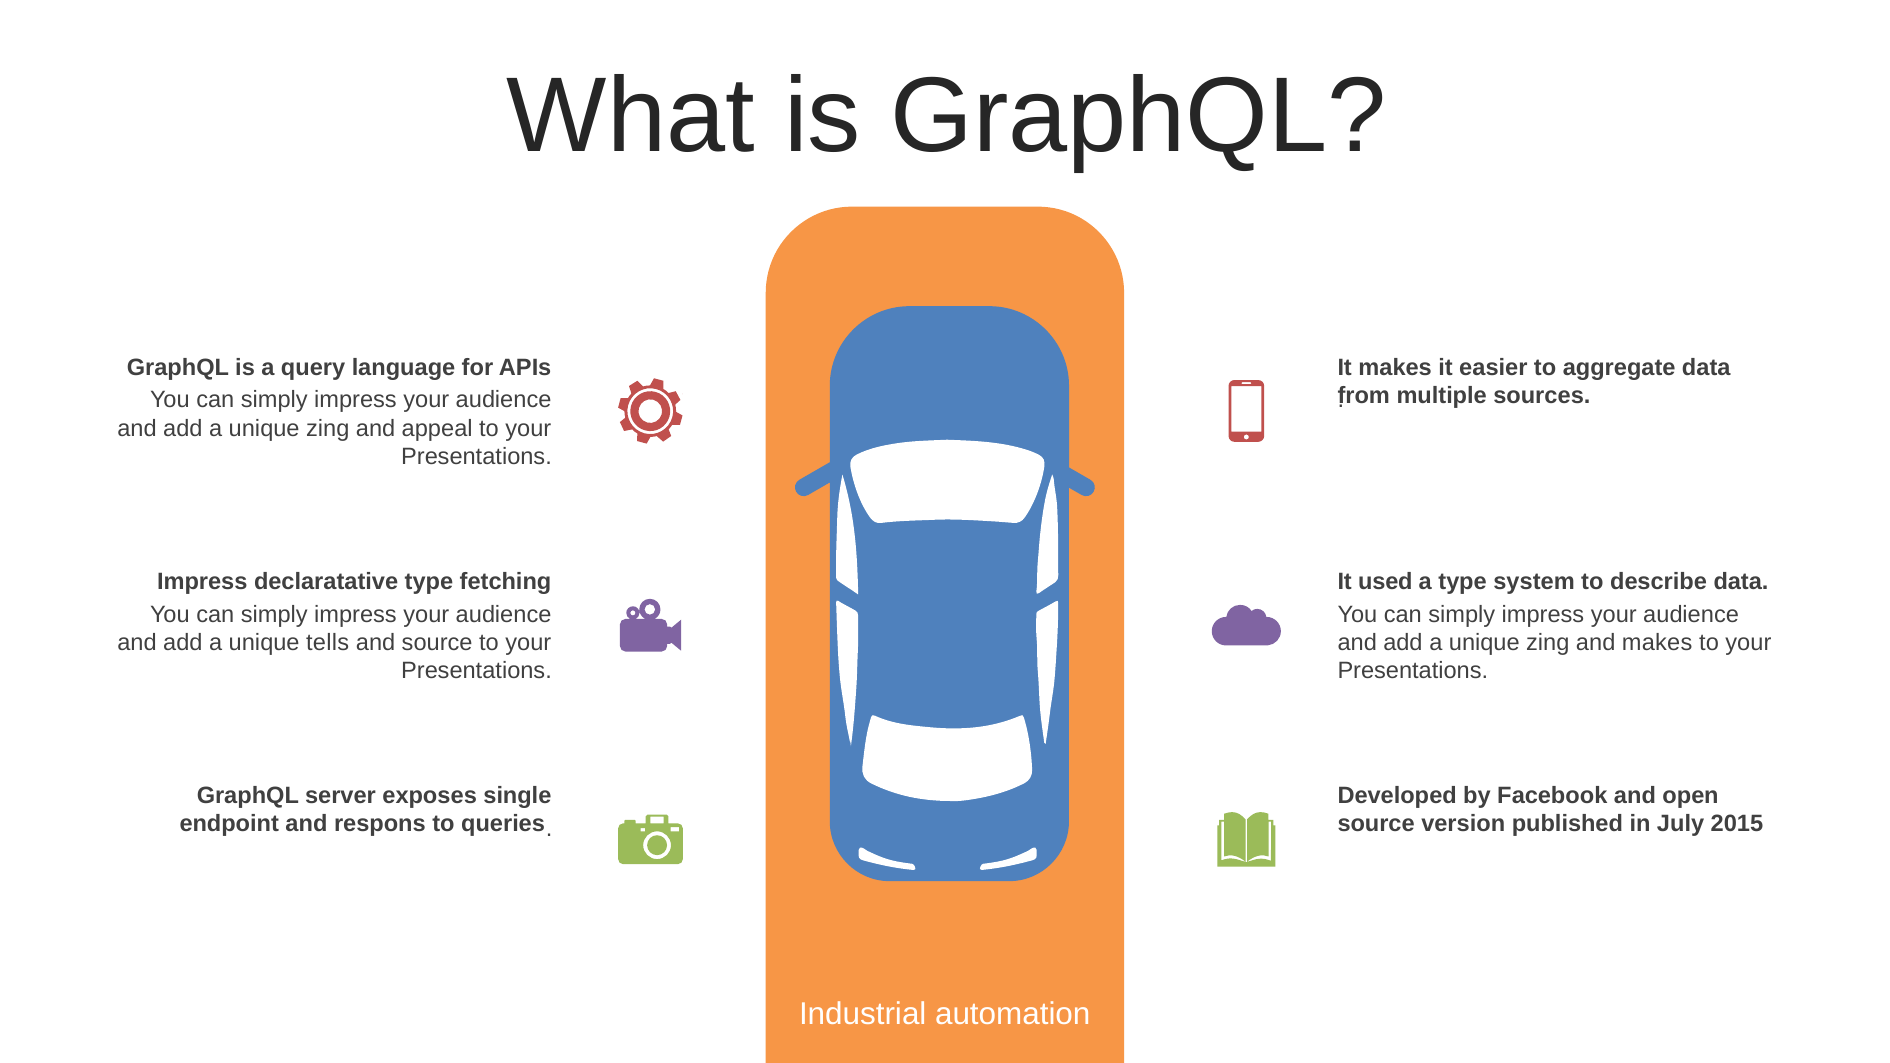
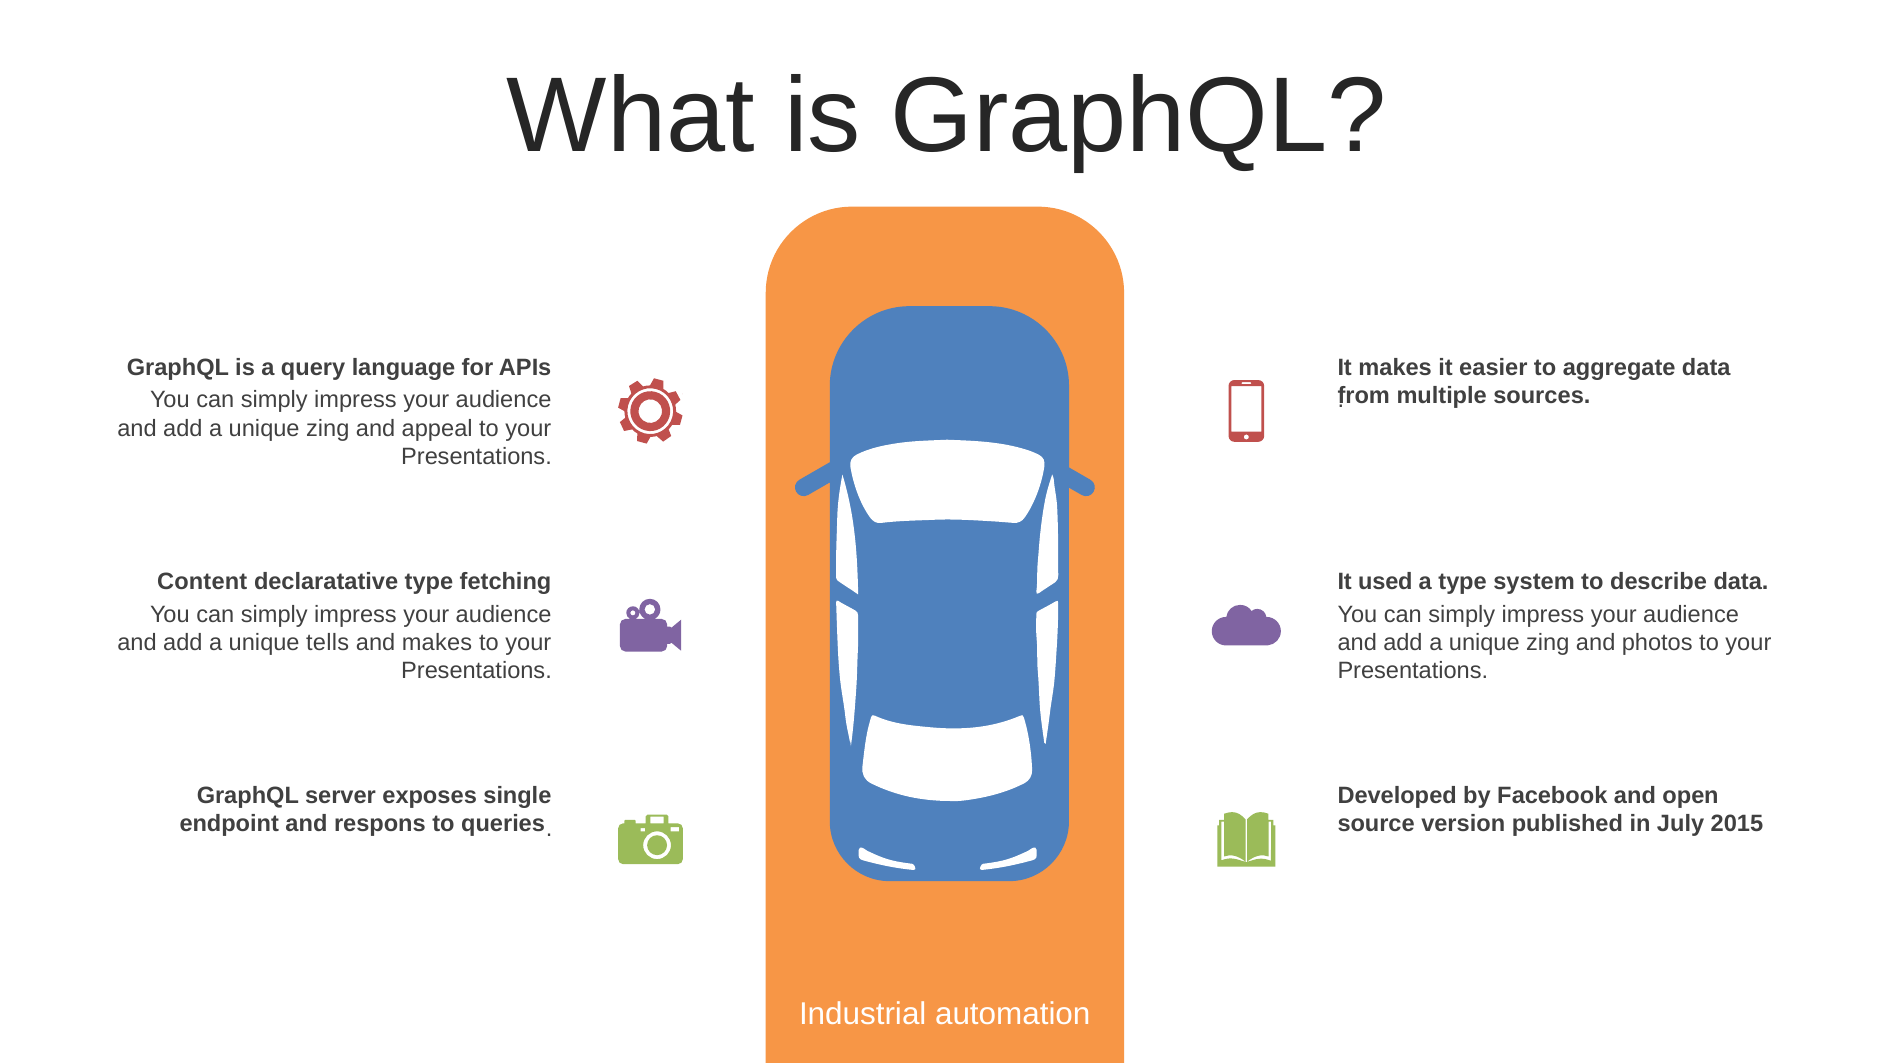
Impress: Impress -> Content (202, 582)
and source: source -> makes (437, 643)
and makes: makes -> photos (1657, 643)
